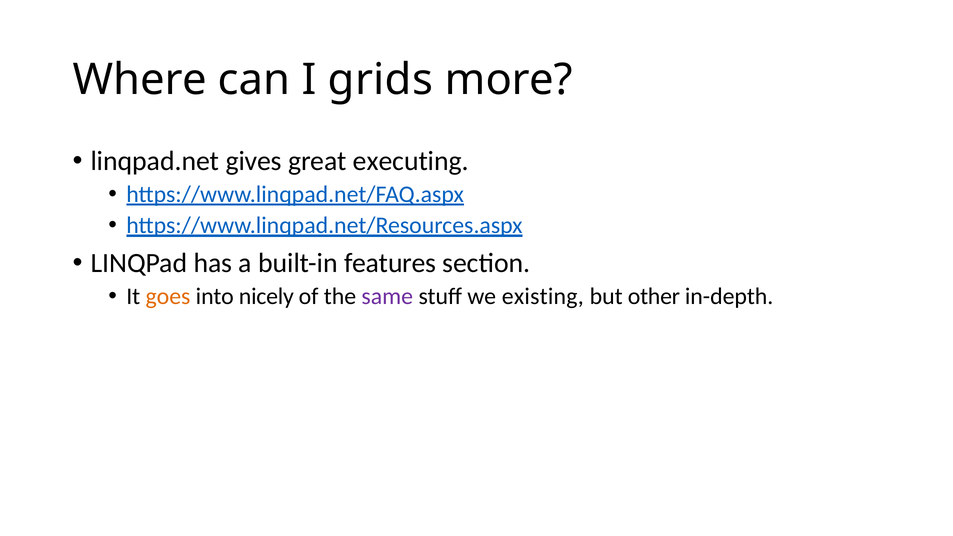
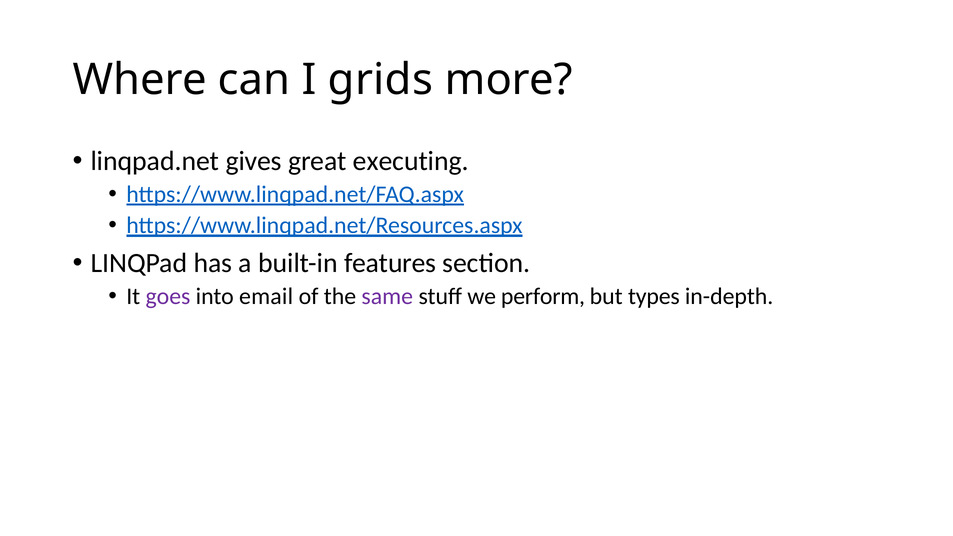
goes colour: orange -> purple (168, 296)
nicely: nicely -> email (266, 296)
existing: existing -> perform (543, 296)
other: other -> types (654, 296)
